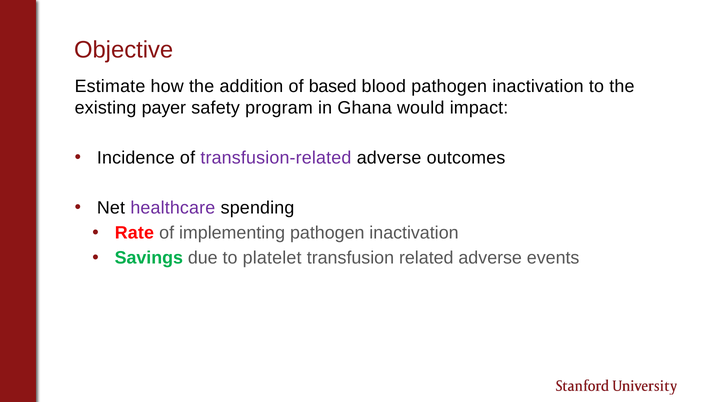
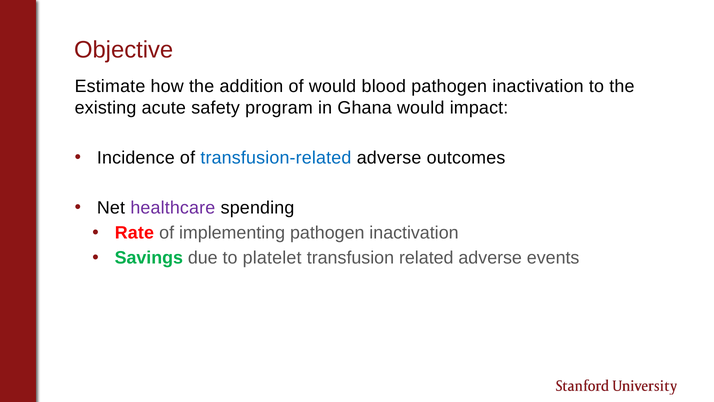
of based: based -> would (333, 86)
payer: payer -> acute (164, 108)
transfusion-related colour: purple -> blue (276, 158)
